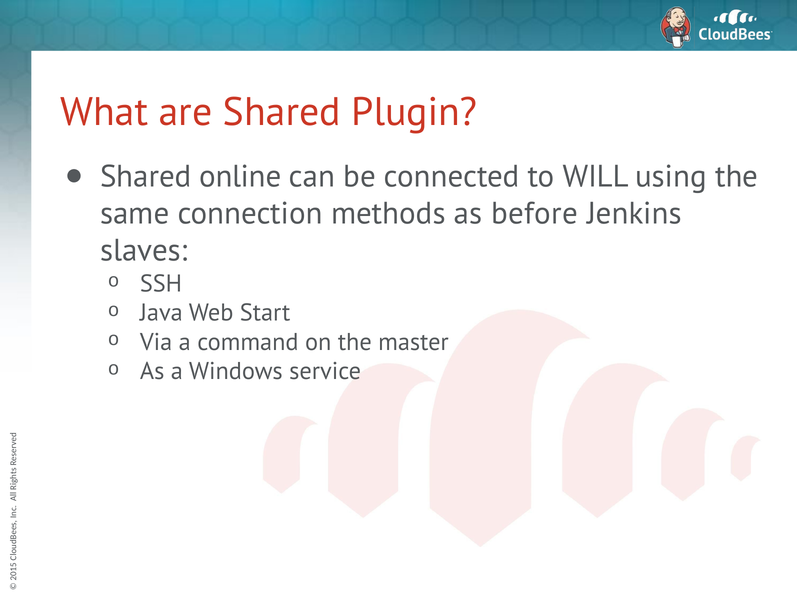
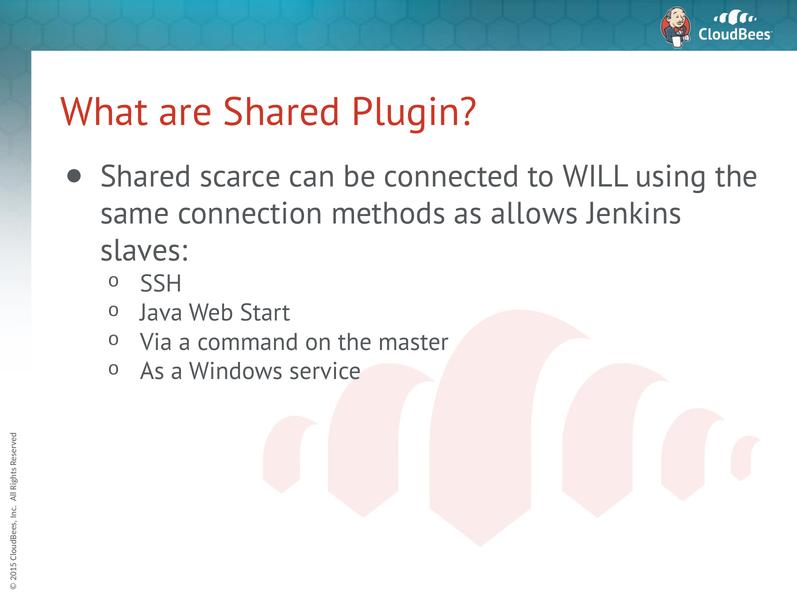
online: online -> scarce (240, 176)
before: before -> allows (534, 213)
